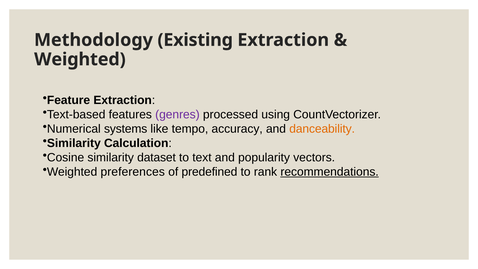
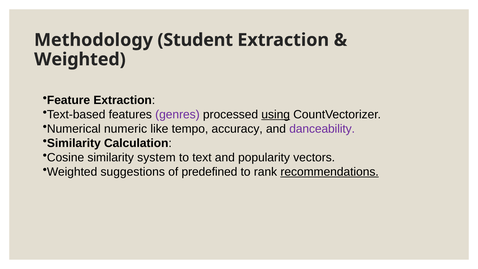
Existing: Existing -> Student (195, 40)
using underline: none -> present (276, 114)
systems: systems -> numeric (126, 129)
danceability colour: orange -> purple (322, 129)
dataset: dataset -> system (156, 157)
preferences: preferences -> suggestions (133, 172)
